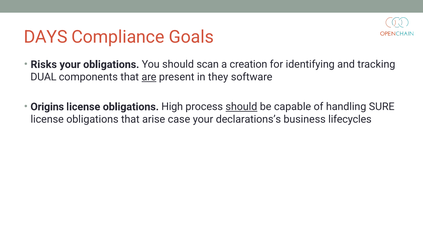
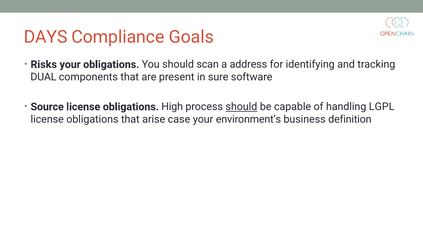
creation: creation -> address (248, 64)
are underline: present -> none (149, 77)
they: they -> sure (218, 77)
Origins: Origins -> Source (47, 107)
SURE: SURE -> LGPL (382, 107)
declarations’s: declarations’s -> environment’s (248, 119)
lifecycles: lifecycles -> definition (350, 119)
